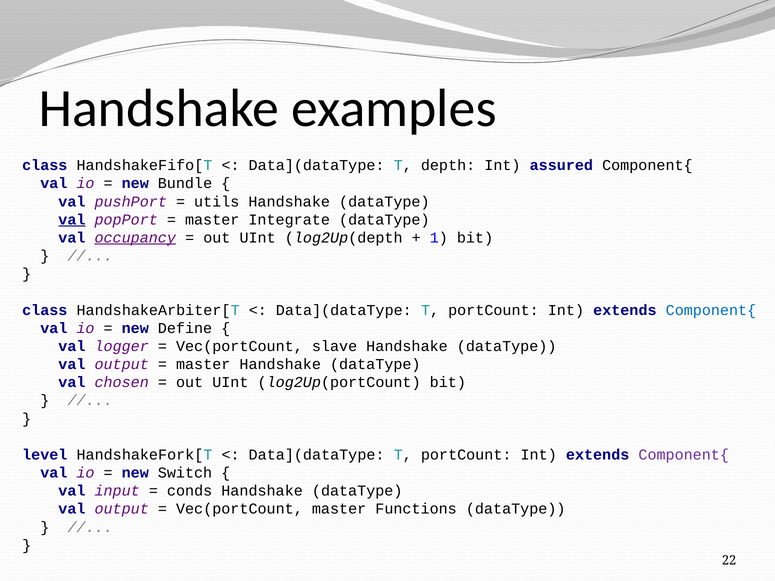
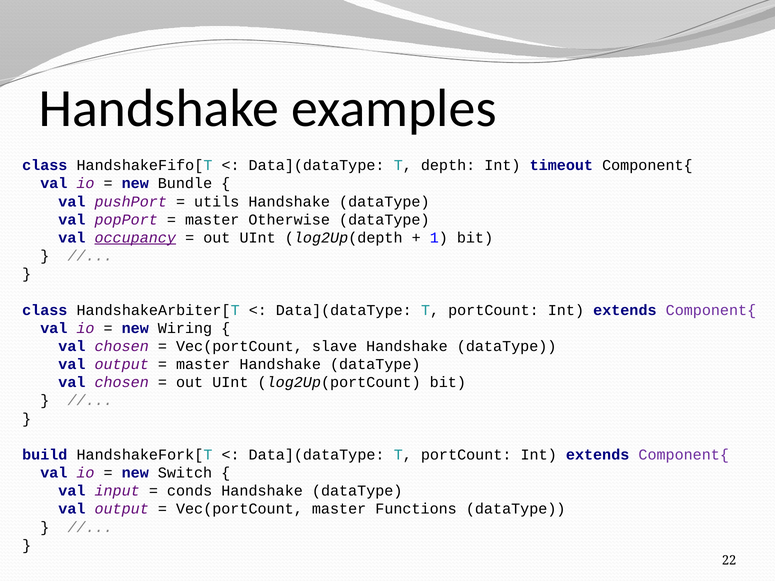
assured: assured -> timeout (561, 165)
val underline: present -> none (72, 220)
Integrate: Integrate -> Otherwise (289, 220)
Component{ colour: blue -> purple (711, 310)
Define: Define -> Wiring (185, 328)
logger: logger -> chosen (122, 346)
level: level -> build (45, 455)
